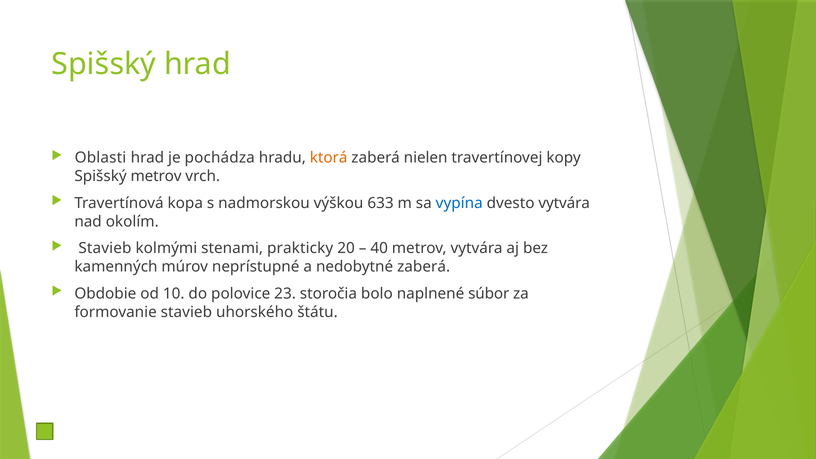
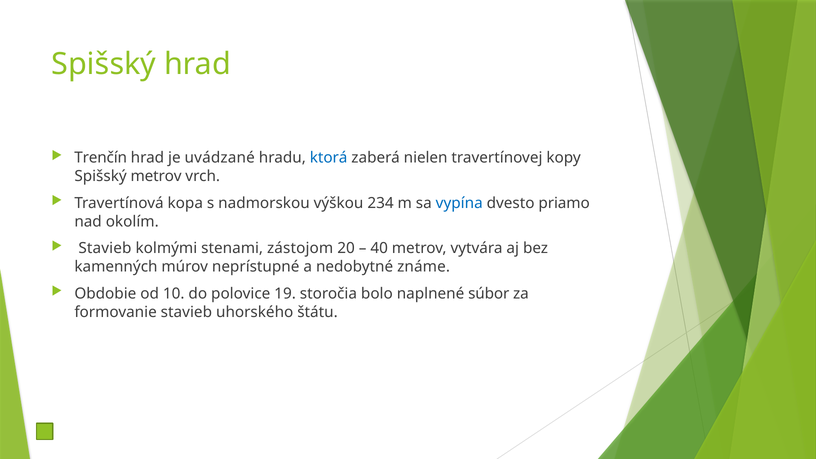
Oblasti: Oblasti -> Trenčín (101, 158)
pochádza: pochádza -> uvádzané (220, 158)
ktorá colour: orange -> blue (329, 158)
633: 633 -> 234 (381, 203)
dvesto vytvára: vytvára -> priamo (564, 203)
prakticky: prakticky -> zástojom (300, 248)
nedobytné zaberá: zaberá -> známe (424, 267)
23: 23 -> 19 (285, 294)
